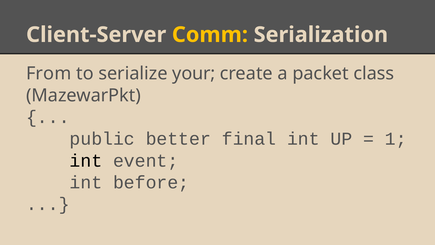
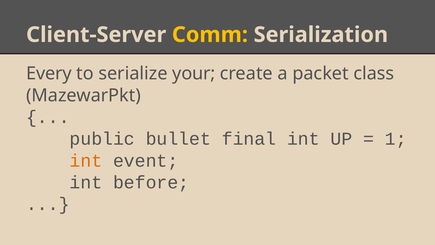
From: From -> Every (49, 74)
better: better -> bullet (178, 139)
int colour: black -> orange (86, 161)
